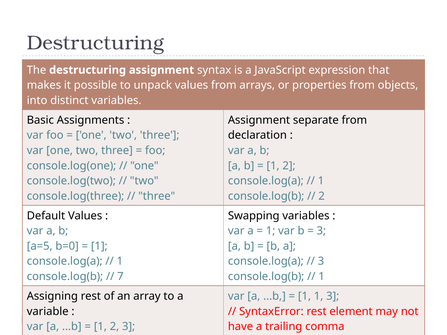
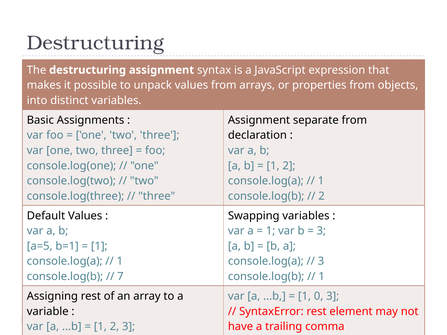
b=0: b=0 -> b=1 (67, 246)
1 1: 1 -> 0 (319, 296)
